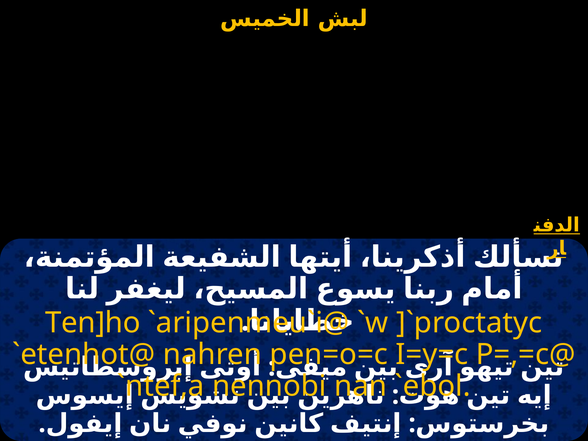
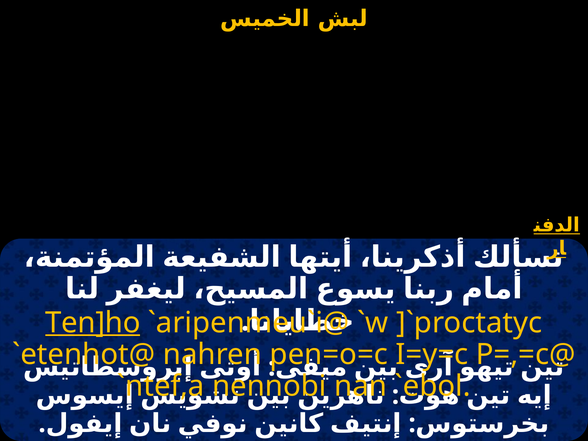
Ten]ho underline: none -> present (93, 323)
